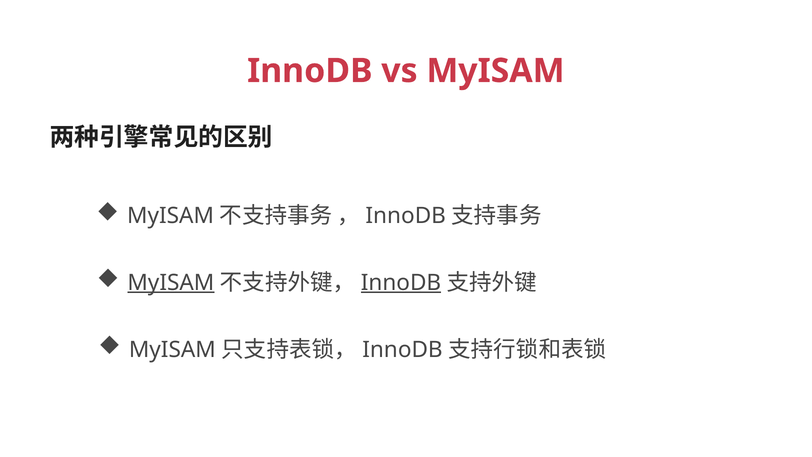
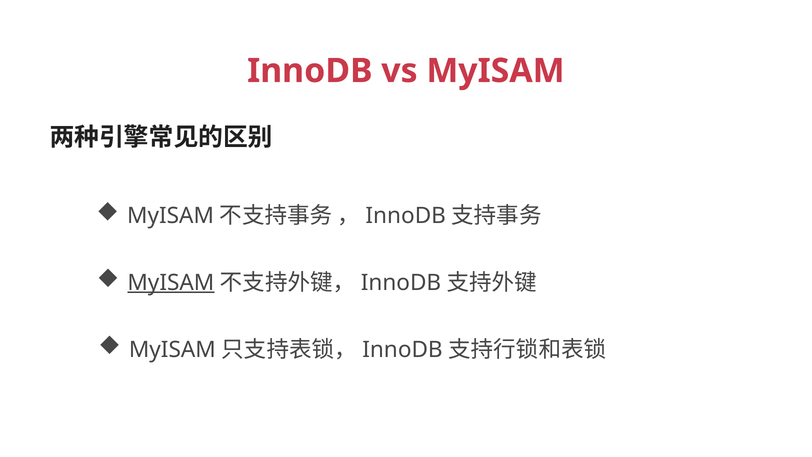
InnoDB underline: present -> none (401, 282)
